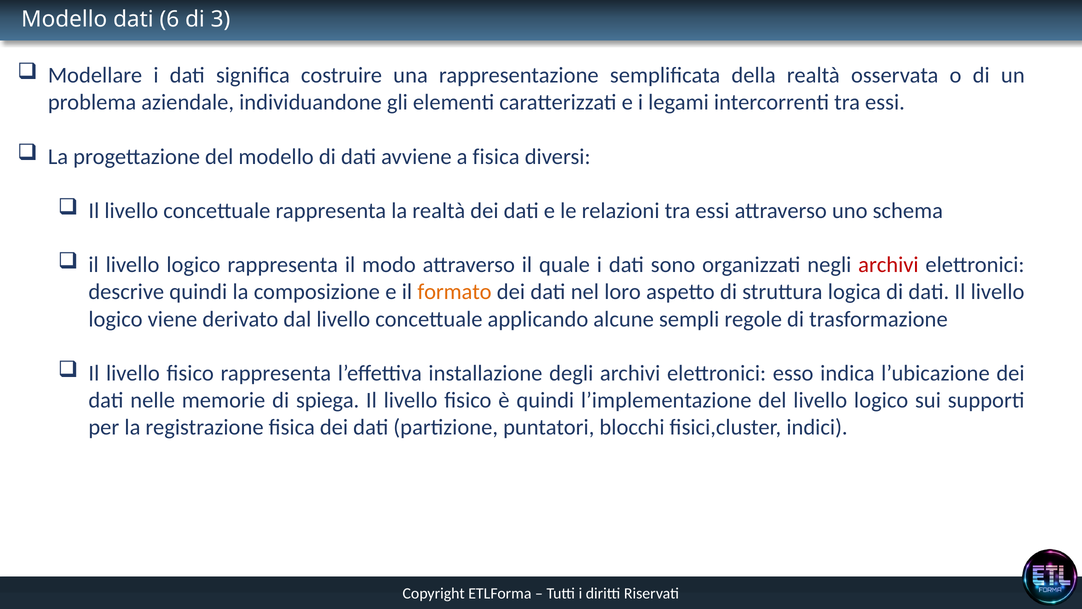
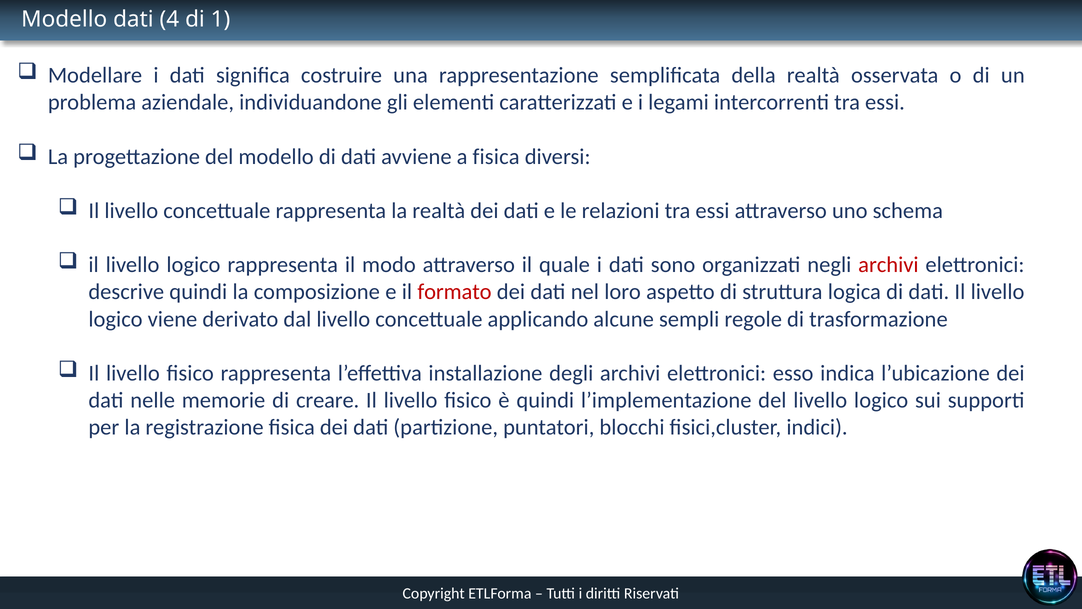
6: 6 -> 4 (169, 19)
3: 3 -> 1 (221, 19)
formato colour: orange -> red (455, 292)
spiega: spiega -> creare (328, 400)
